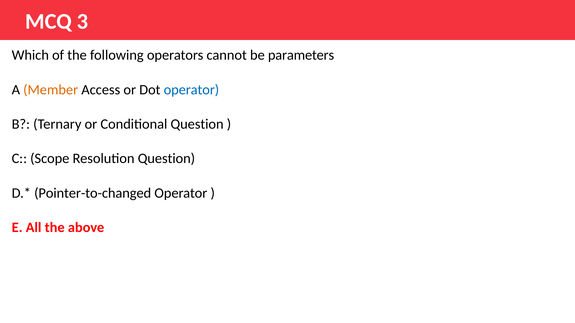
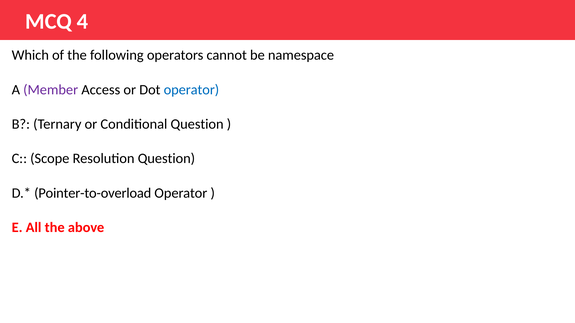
3: 3 -> 4 (82, 22)
parameters: parameters -> namespace (301, 55)
Member colour: orange -> purple (51, 90)
Pointer-to-changed: Pointer-to-changed -> Pointer-to-overload (93, 193)
